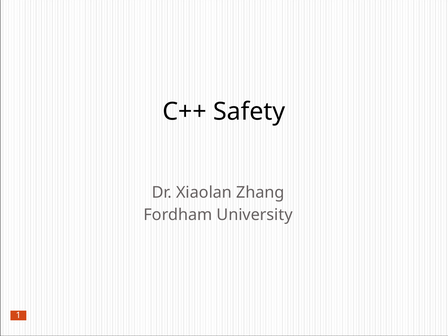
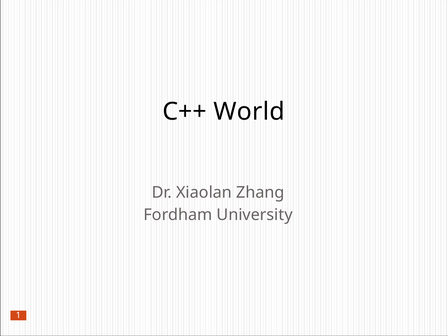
Safety: Safety -> World (249, 112)
